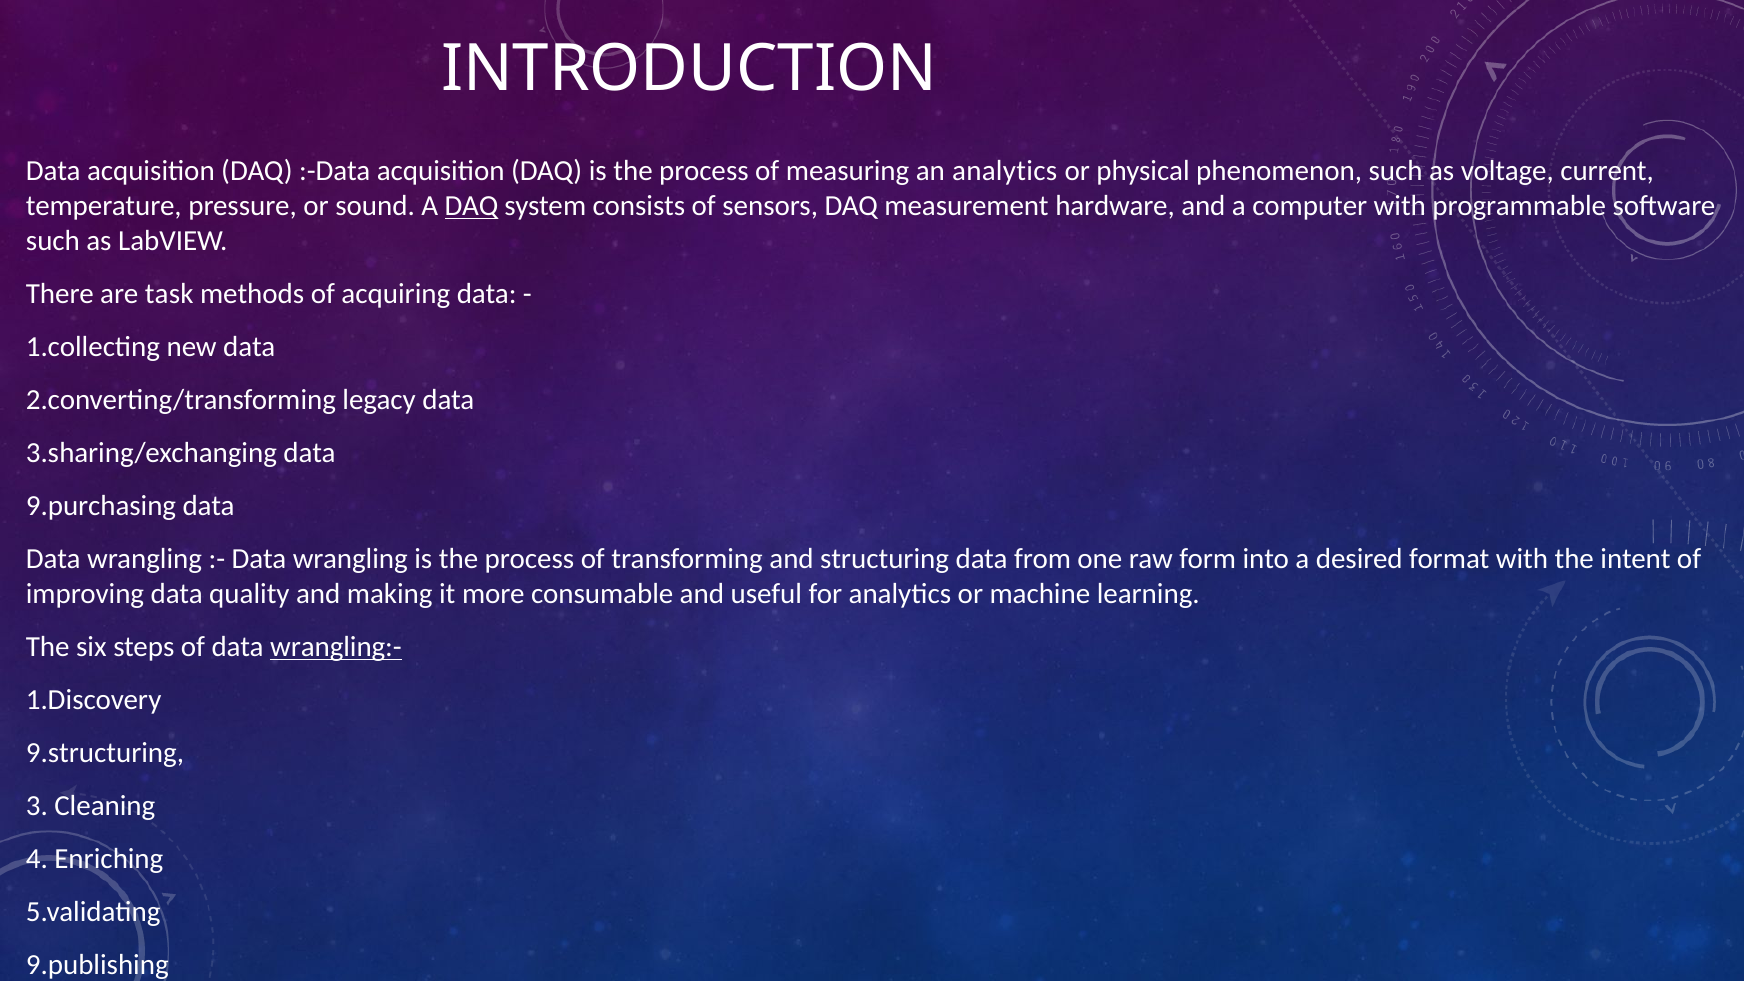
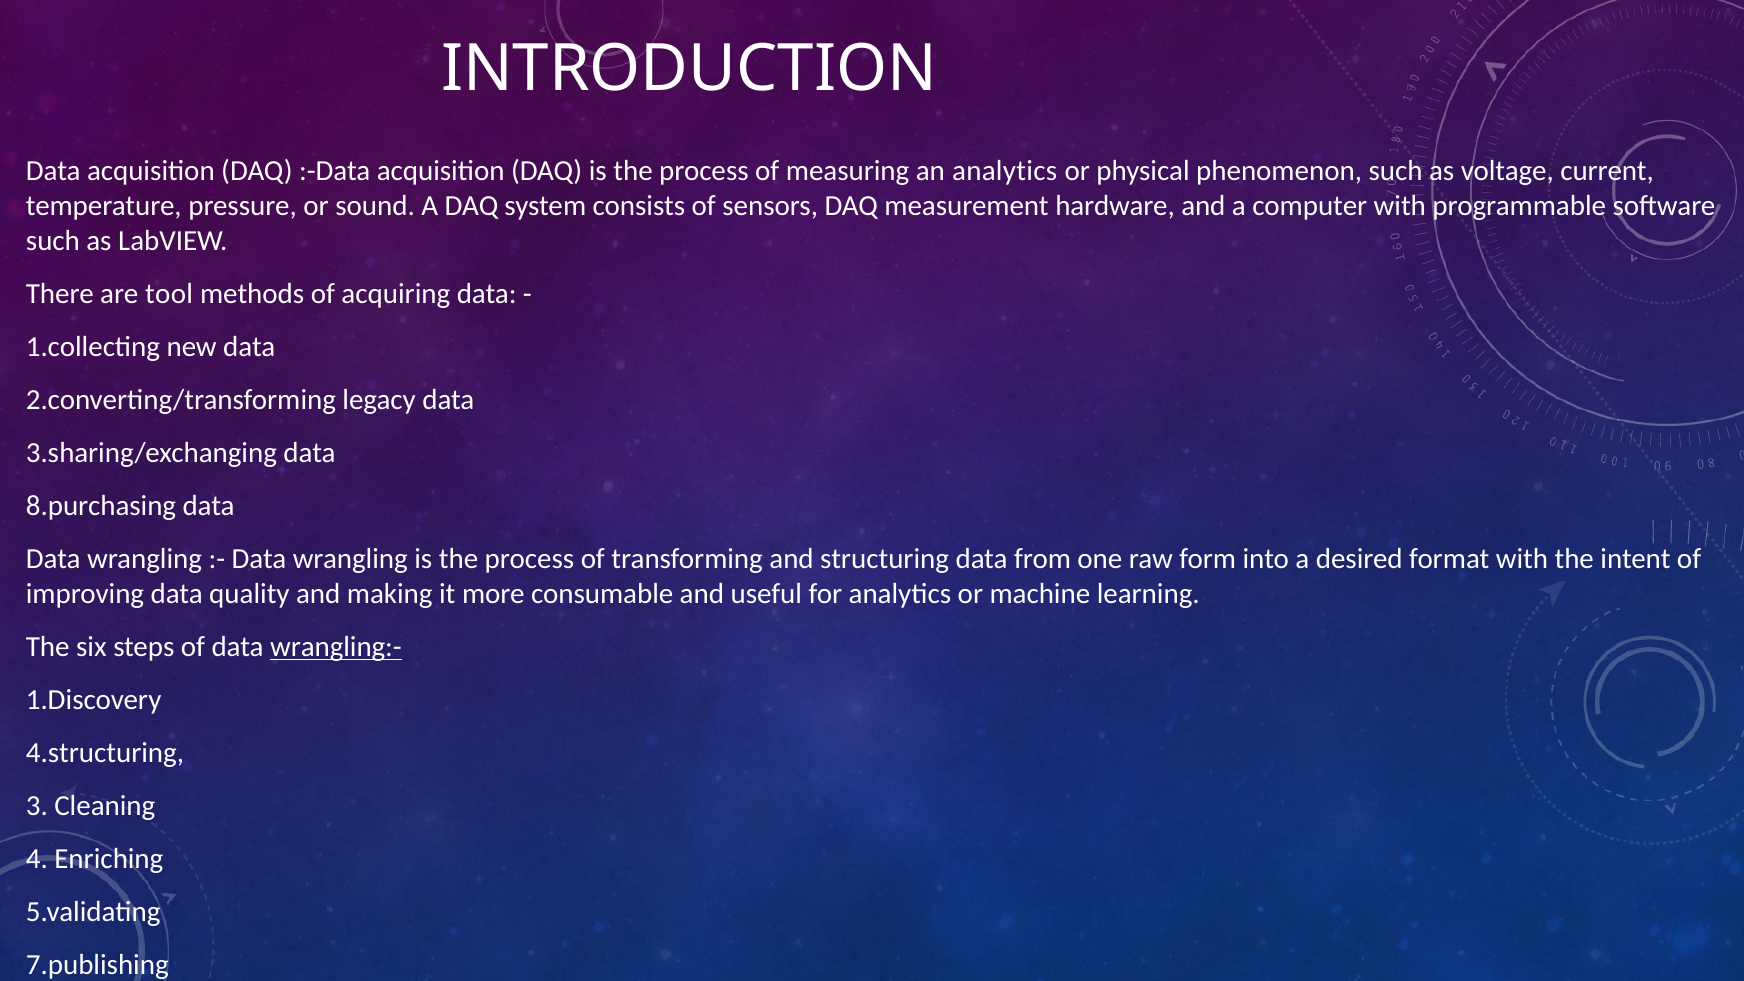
DAQ underline: present -> none (471, 206)
task: task -> tool (169, 294)
9.purchasing: 9.purchasing -> 8.purchasing (101, 506)
9.structuring: 9.structuring -> 4.structuring (105, 753)
9.publishing: 9.publishing -> 7.publishing (97, 965)
